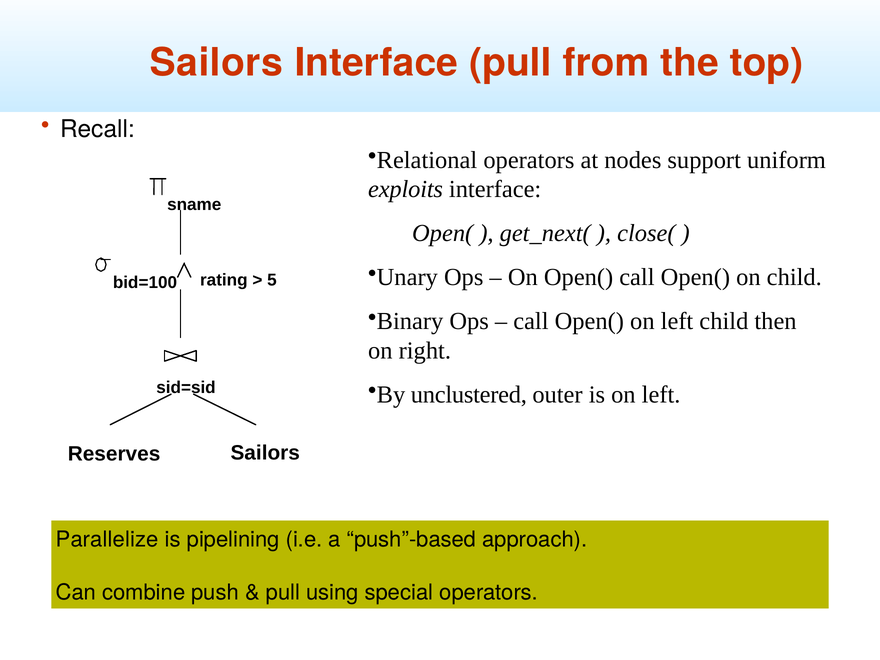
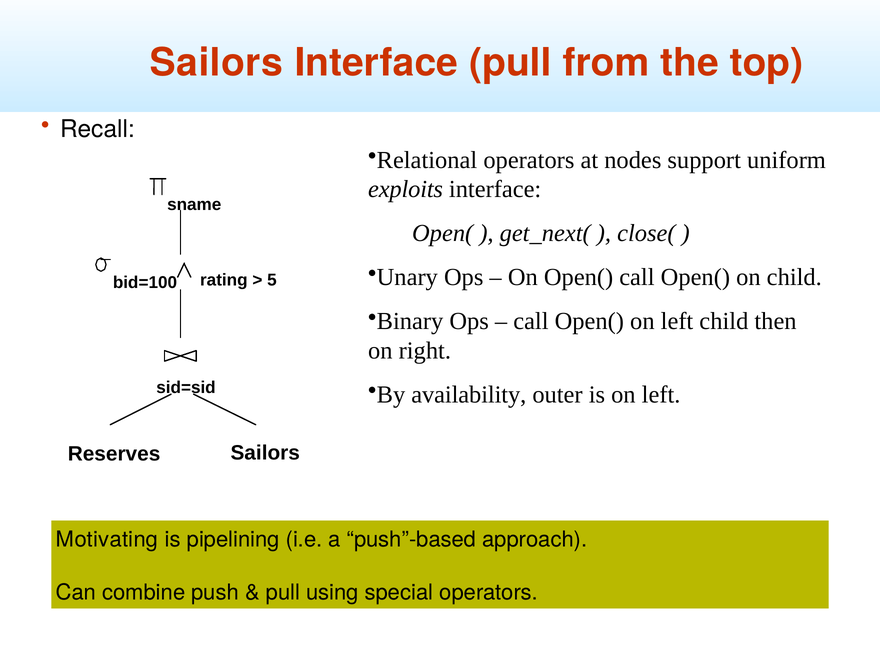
unclustered: unclustered -> availability (469, 395)
Parallelize: Parallelize -> Motivating (107, 540)
